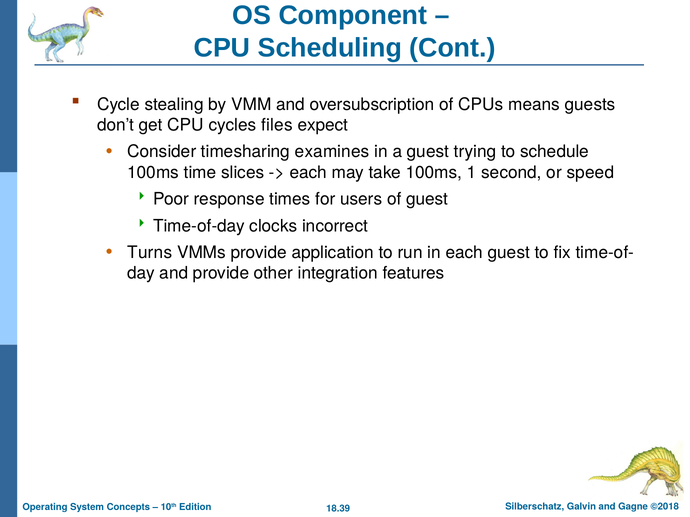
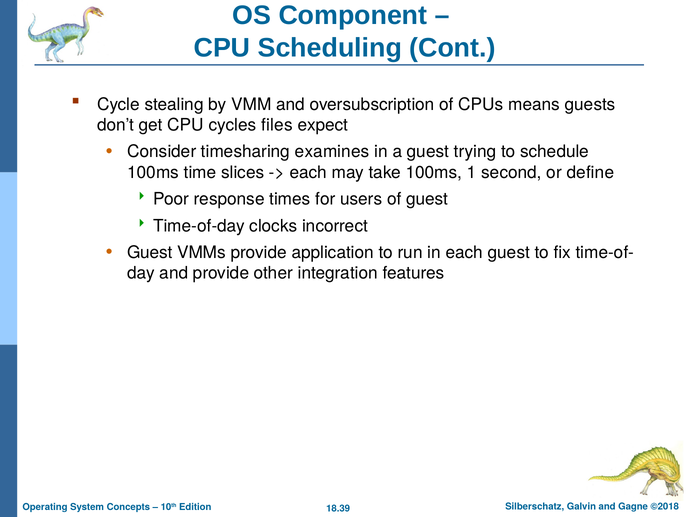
speed: speed -> define (590, 173)
Turns: Turns -> Guest (150, 253)
